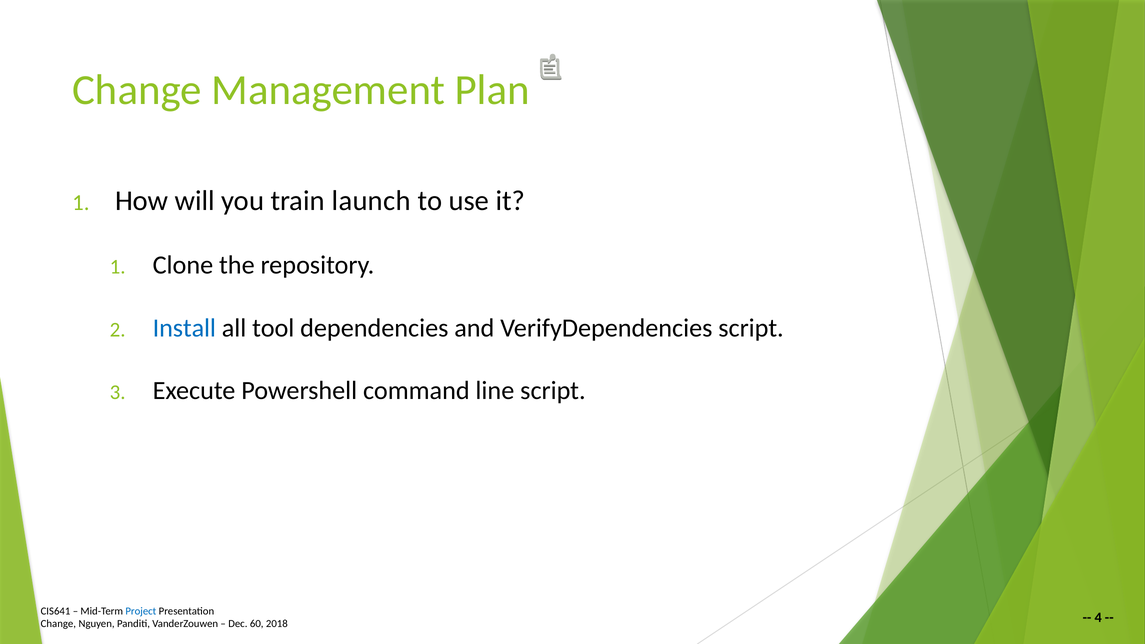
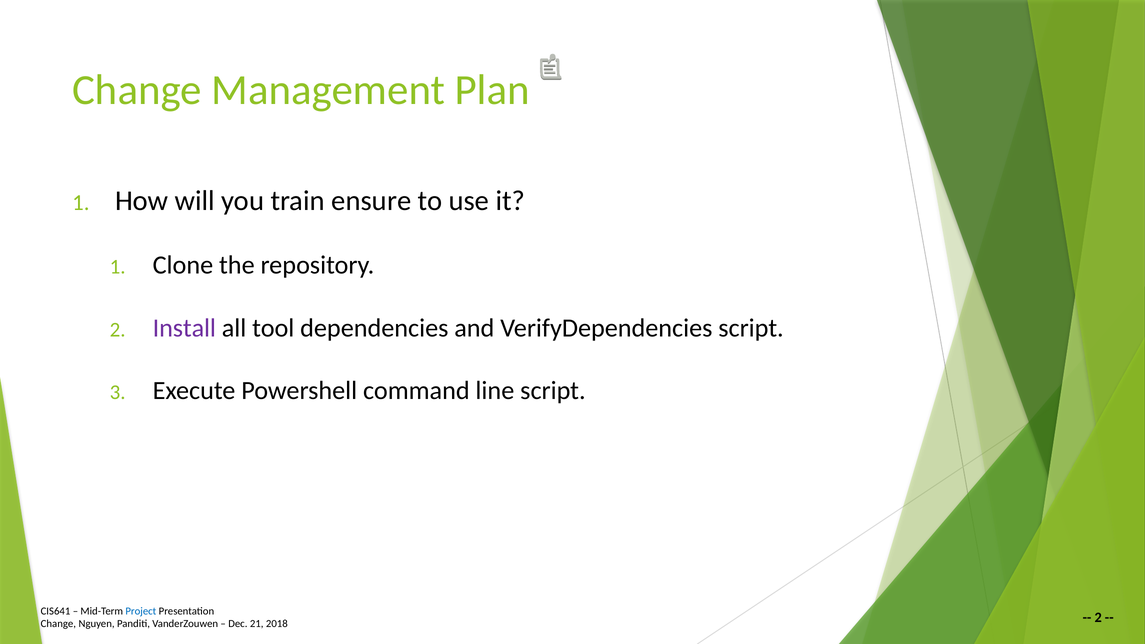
launch: launch -> ensure (371, 201)
Install colour: blue -> purple (184, 328)
60: 60 -> 21 (257, 624)
4: 4 -> 2 (1098, 618)
